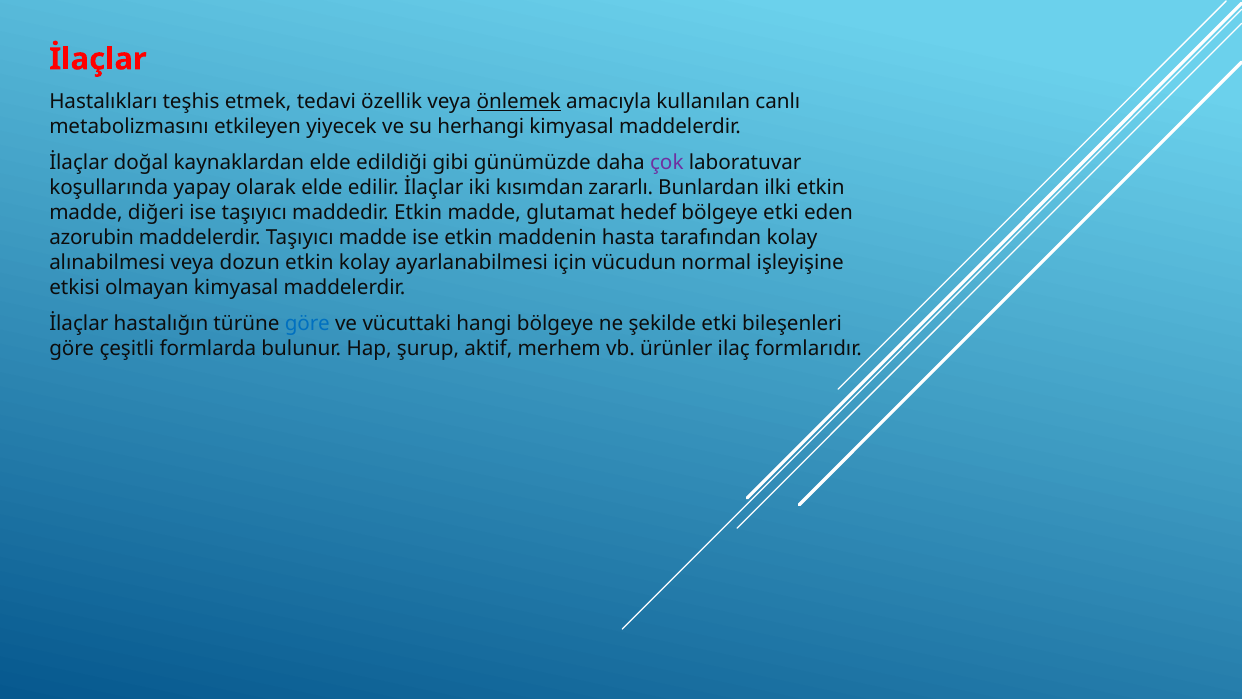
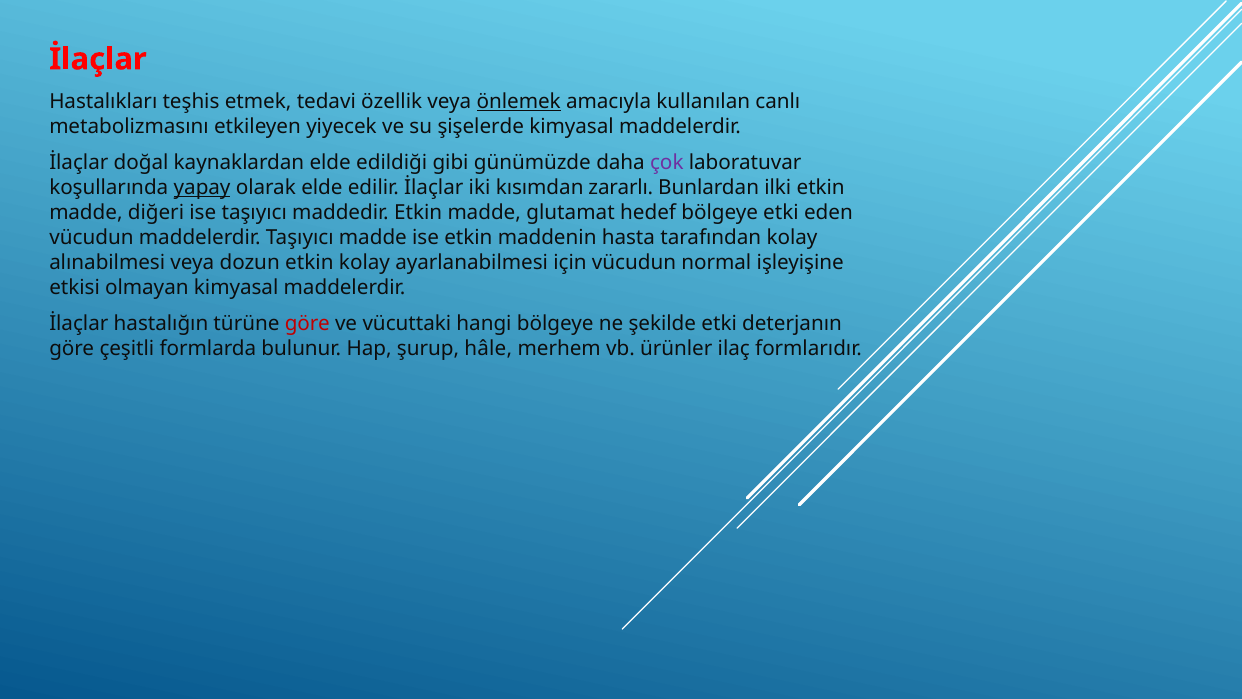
herhangi: herhangi -> şişelerde (481, 126)
yapay underline: none -> present (202, 188)
azorubin: azorubin -> vücudun (91, 237)
göre colour: blue -> red (307, 324)
bileşenleri: bileşenleri -> deterjanın (792, 324)
aktif: aktif -> hâle (488, 349)
